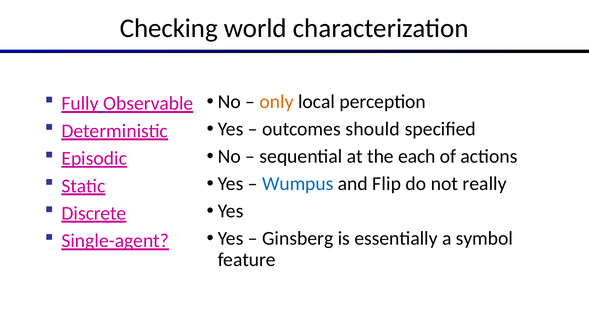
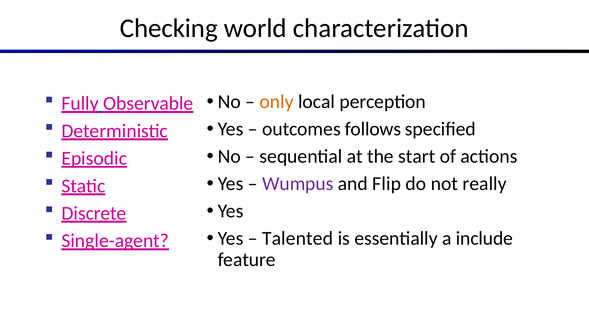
should: should -> follows (373, 129)
each: each -> start (417, 157)
Wumpus colour: blue -> purple (298, 184)
Ginsberg: Ginsberg -> Talented (298, 239)
symbol: symbol -> include (484, 239)
